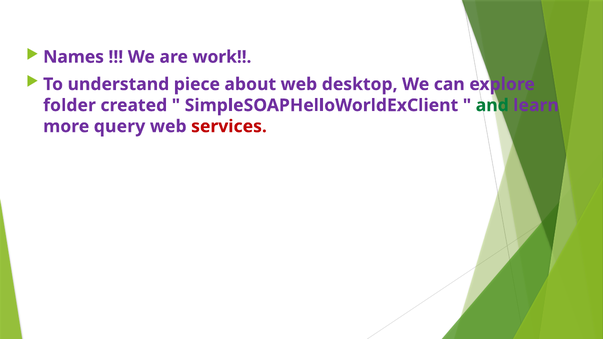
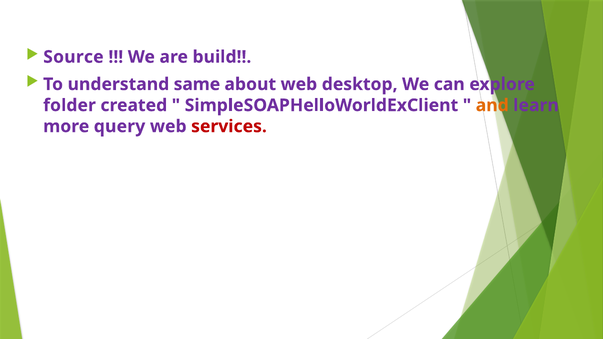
Names: Names -> Source (73, 57)
work: work -> build (222, 57)
piece: piece -> same (197, 84)
and colour: green -> orange (492, 105)
